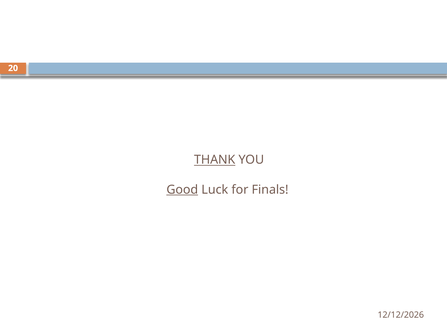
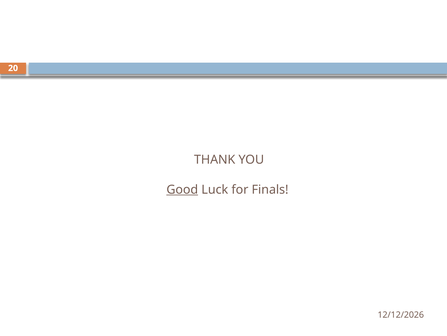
THANK underline: present -> none (215, 160)
